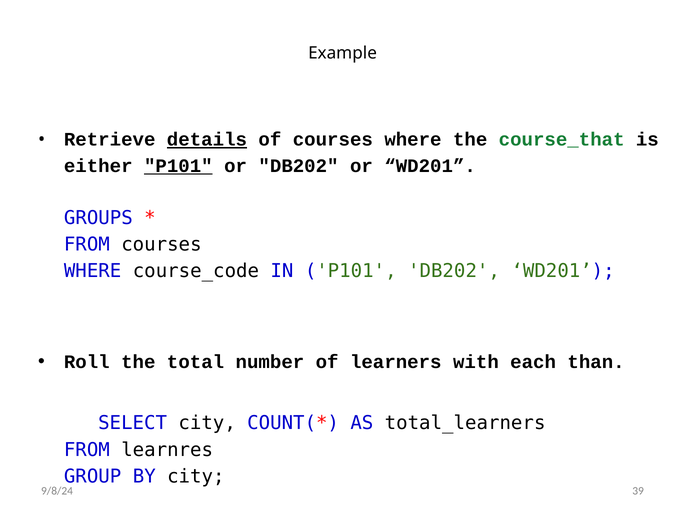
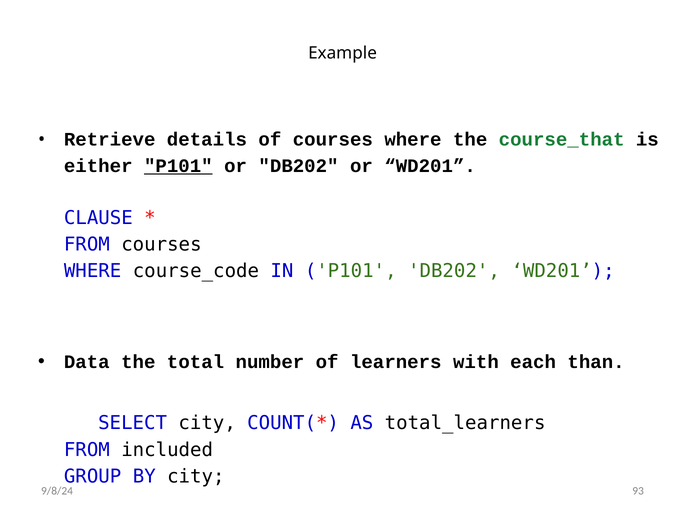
details underline: present -> none (207, 140)
GROUPS: GROUPS -> CLAUSE (98, 218)
Roll: Roll -> Data (87, 362)
learnres: learnres -> included (167, 450)
39: 39 -> 93 (638, 491)
